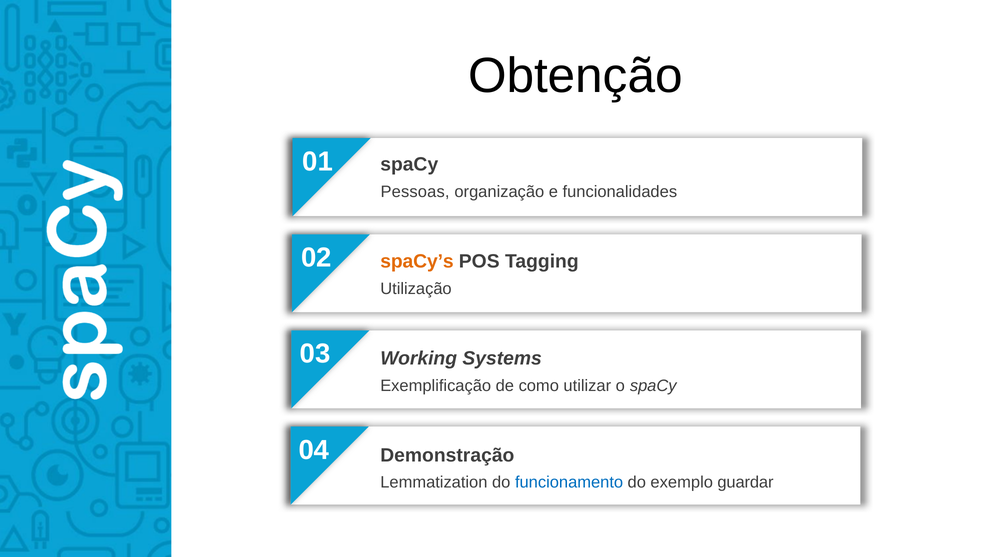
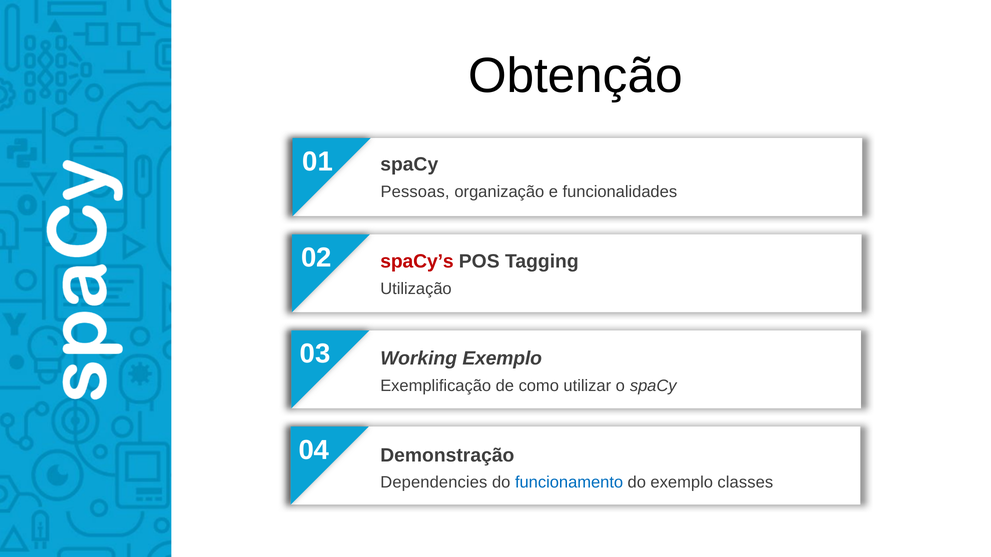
spaCy’s colour: orange -> red (417, 262)
Working Systems: Systems -> Exemplo (502, 359)
Lemmatization: Lemmatization -> Dependencies (434, 483)
guardar: guardar -> classes (745, 483)
